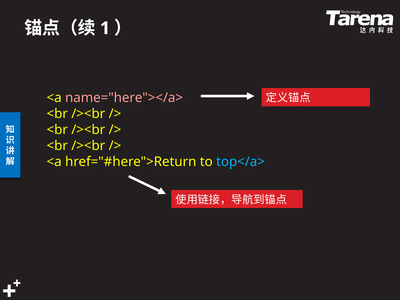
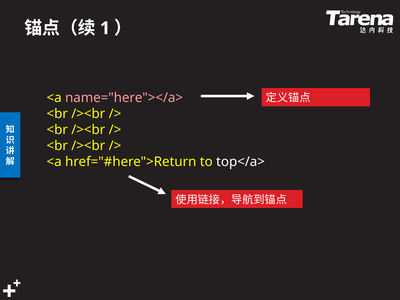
top</a> colour: light blue -> white (241, 162)
